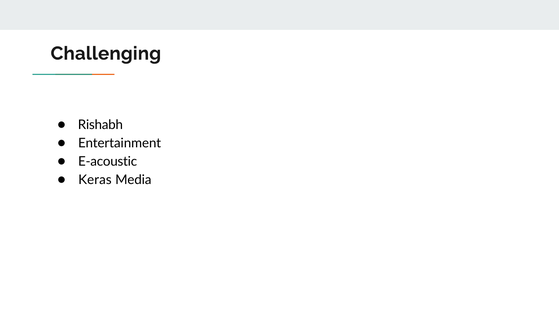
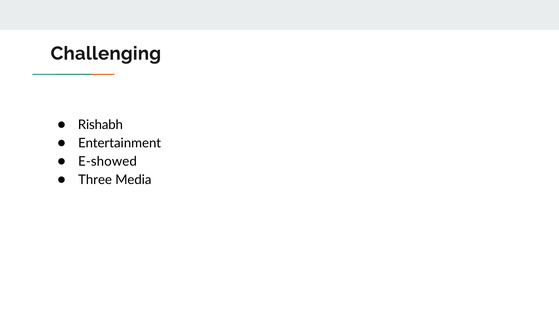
E-acoustic: E-acoustic -> E-showed (107, 161)
Keras: Keras -> Three (95, 179)
